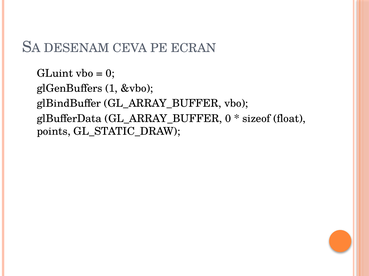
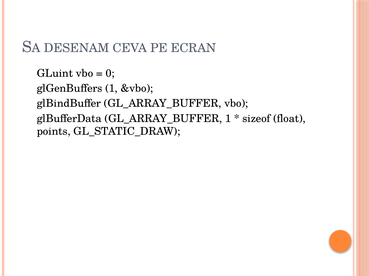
GL_ARRAY_BUFFER 0: 0 -> 1 (228, 119)
